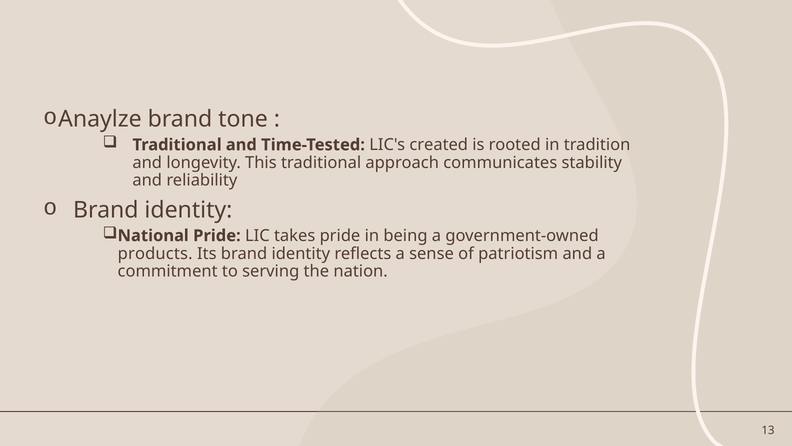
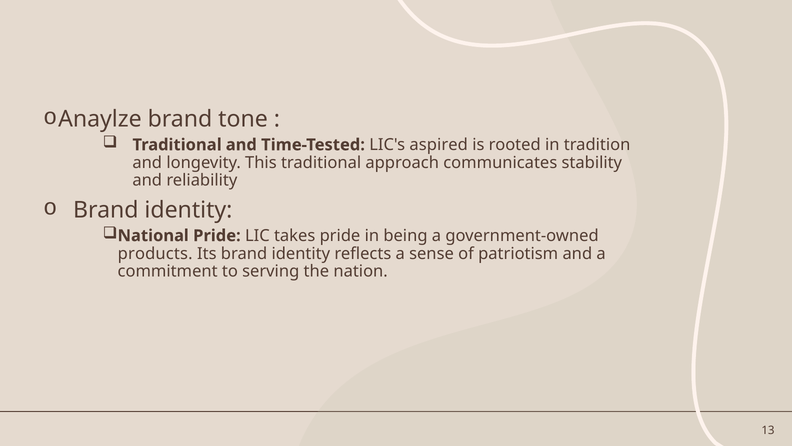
created: created -> aspired (439, 145)
